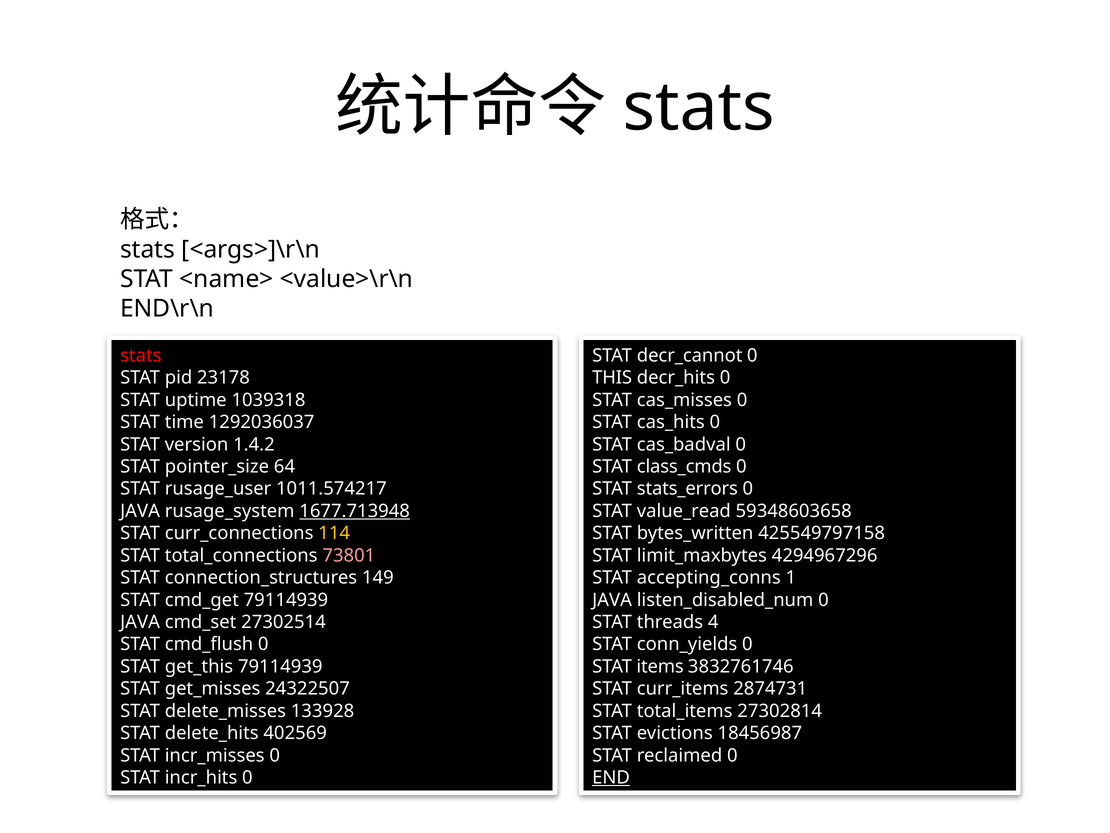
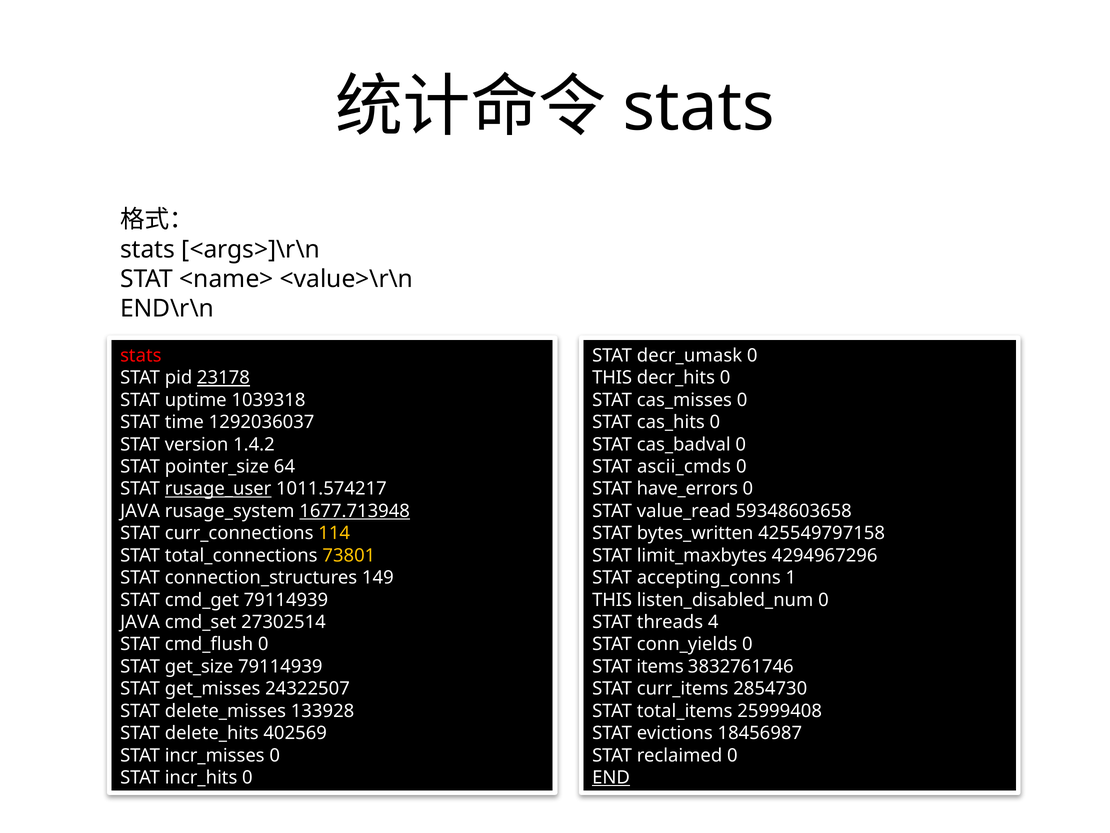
decr_cannot: decr_cannot -> decr_umask (690, 355)
23178 underline: none -> present (223, 378)
class_cmds: class_cmds -> ascii_cmds (684, 466)
rusage_user underline: none -> present (218, 489)
stats_errors: stats_errors -> have_errors (687, 489)
73801 colour: pink -> yellow (349, 555)
JAVA: JAVA -> THIS (612, 600)
get_this: get_this -> get_size (199, 666)
2874731: 2874731 -> 2854730 (770, 688)
27302814: 27302814 -> 25999408 (780, 711)
